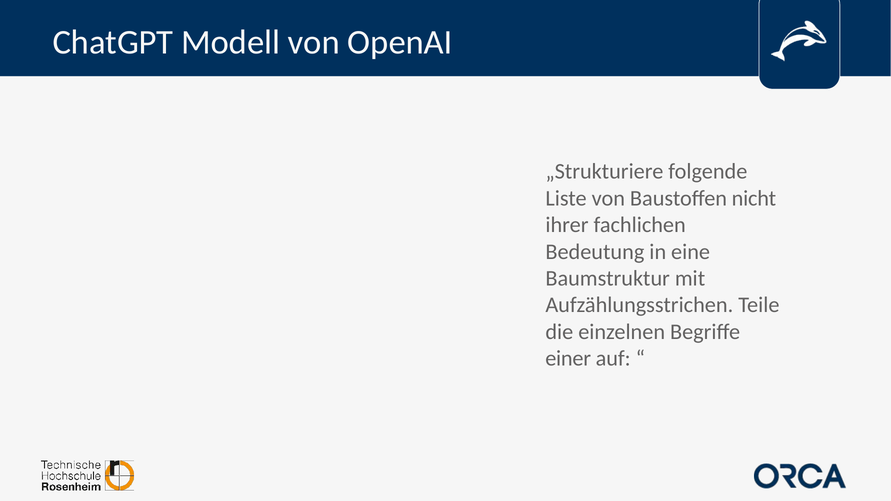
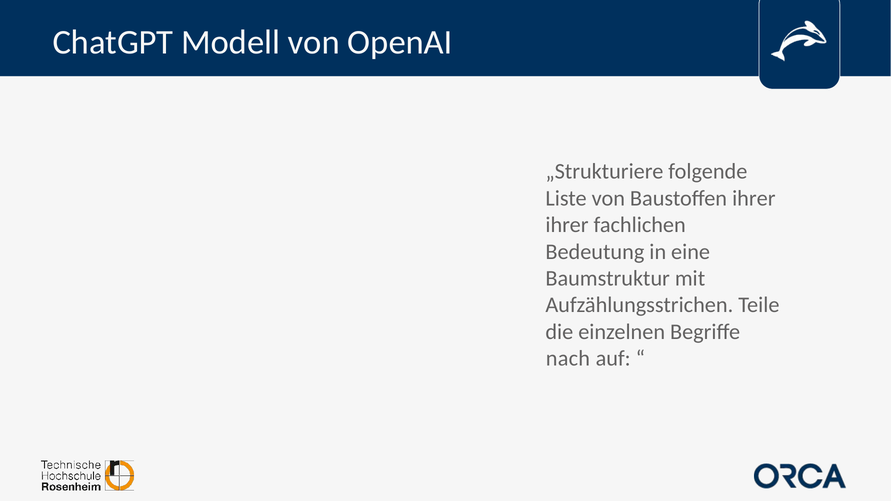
Baustoffen nicht: nicht -> ihrer (754, 198)
einer: einer -> nach (568, 359)
